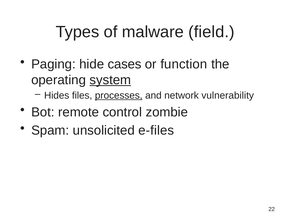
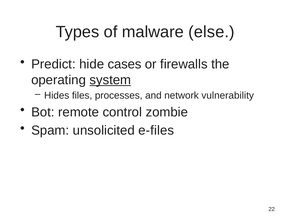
field: field -> else (211, 32)
Paging: Paging -> Predict (53, 64)
function: function -> firewalls (184, 64)
processes underline: present -> none (119, 96)
